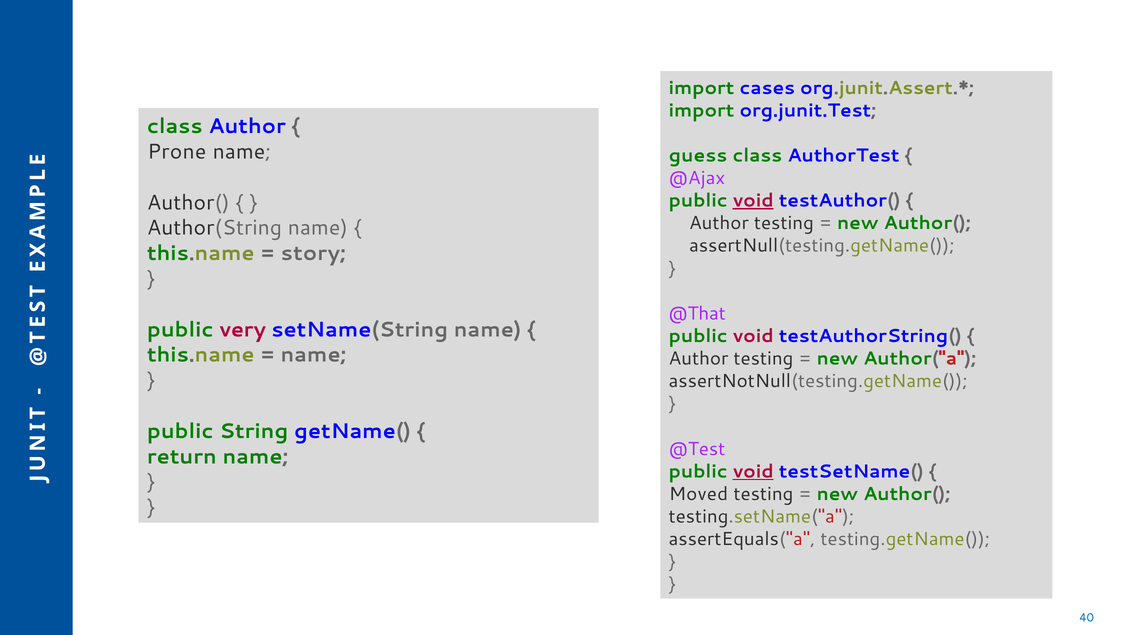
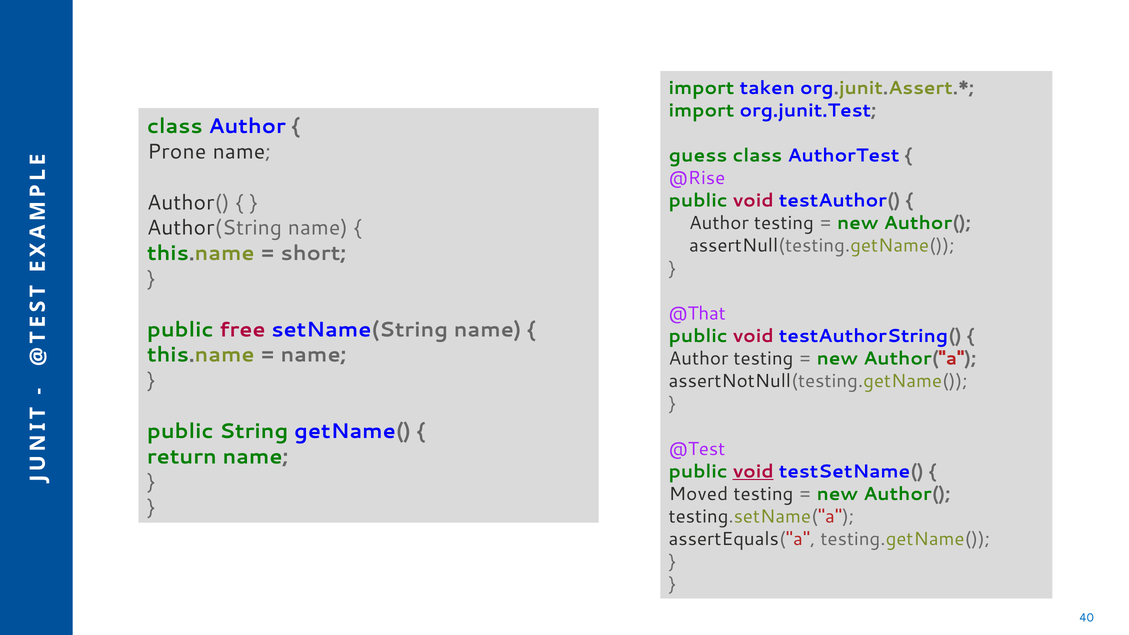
cases: cases -> taken (767, 88)
@Ajax: @Ajax -> @Rise (697, 178)
void underline: present -> none (753, 201)
story: story -> short (313, 253)
very: very -> free (242, 330)
